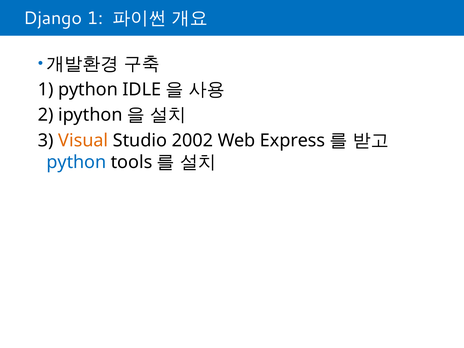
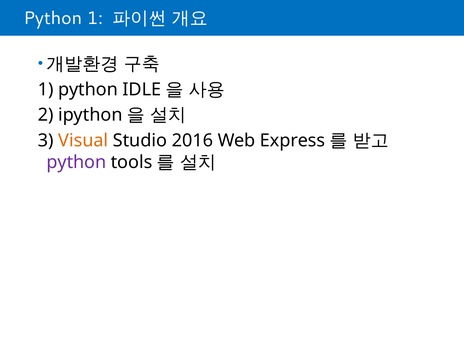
Django: Django -> Python (53, 18)
2002: 2002 -> 2016 (192, 141)
python colour: blue -> purple (76, 162)
